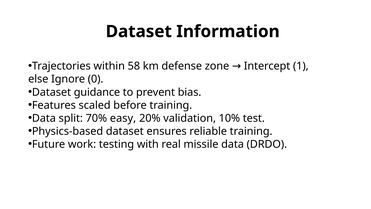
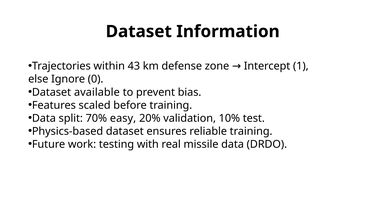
58: 58 -> 43 (134, 66)
guidance: guidance -> available (97, 92)
